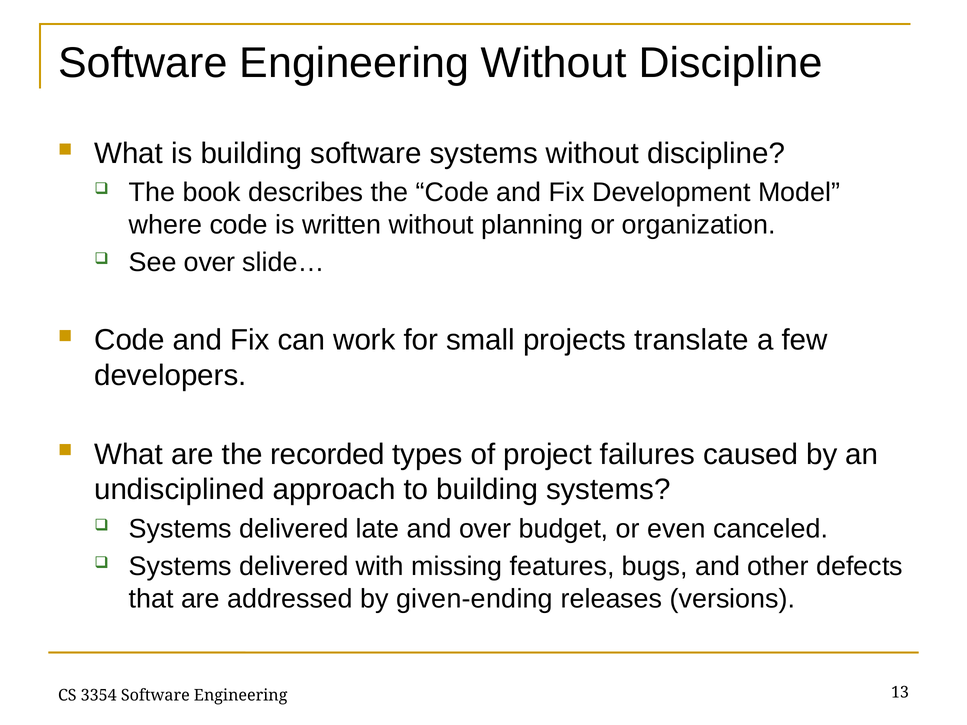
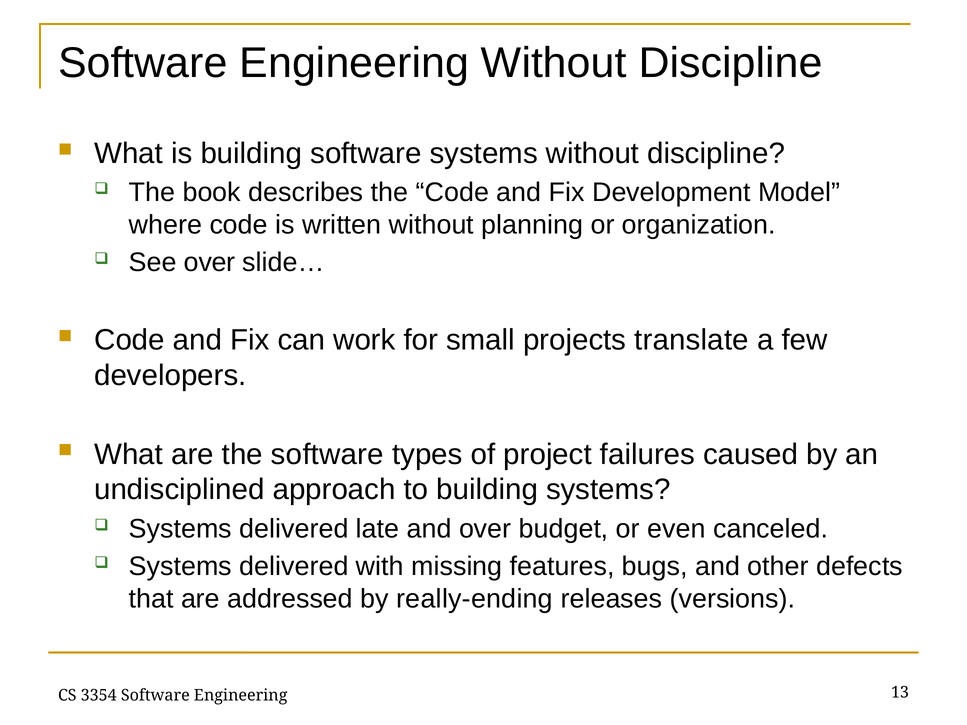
the recorded: recorded -> software (327, 454)
given-ending: given-ending -> really-ending (475, 599)
